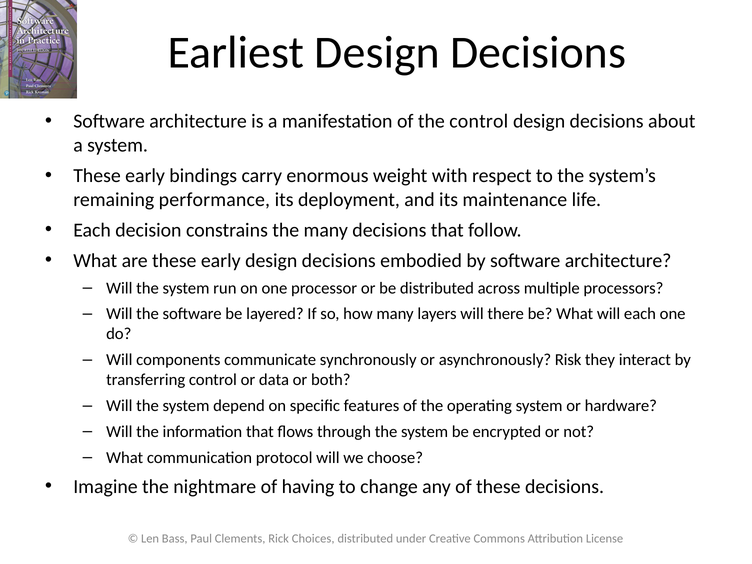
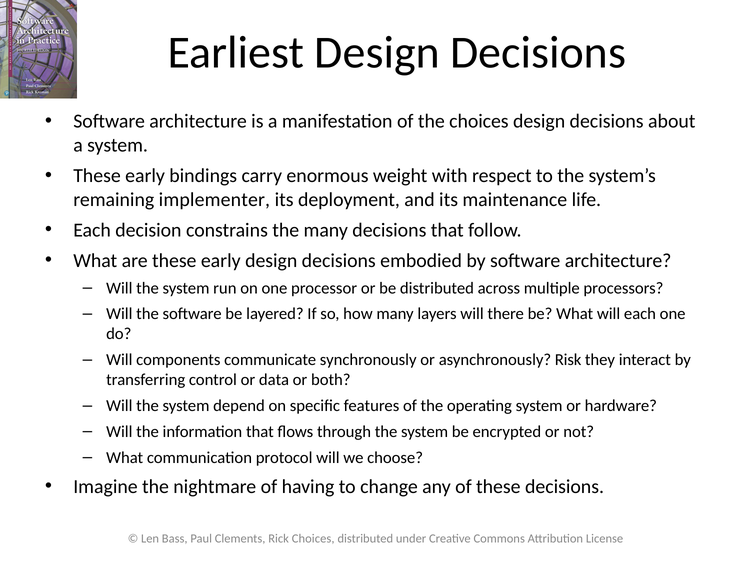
the control: control -> choices (479, 121)
performance: performance -> implementer (214, 199)
